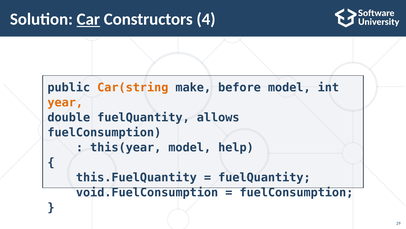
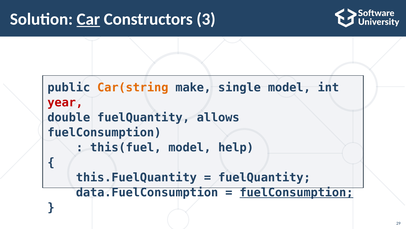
4: 4 -> 3 (206, 19)
before: before -> single (239, 87)
year colour: orange -> red (65, 102)
this(year: this(year -> this(fuel (126, 147)
void.FuelConsumption: void.FuelConsumption -> data.FuelConsumption (147, 192)
fuelConsumption underline: none -> present (296, 192)
